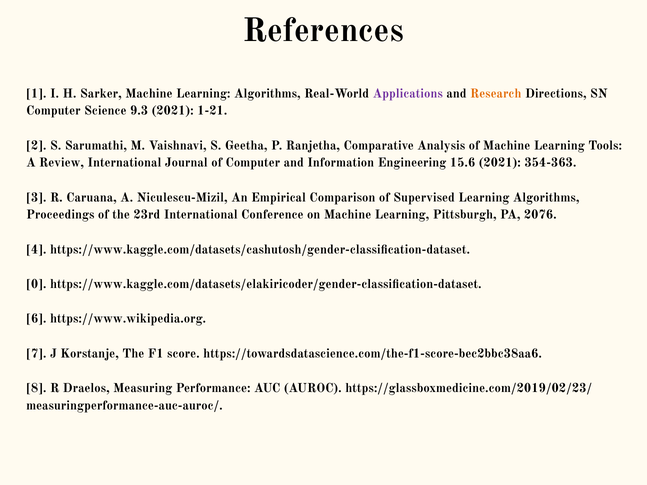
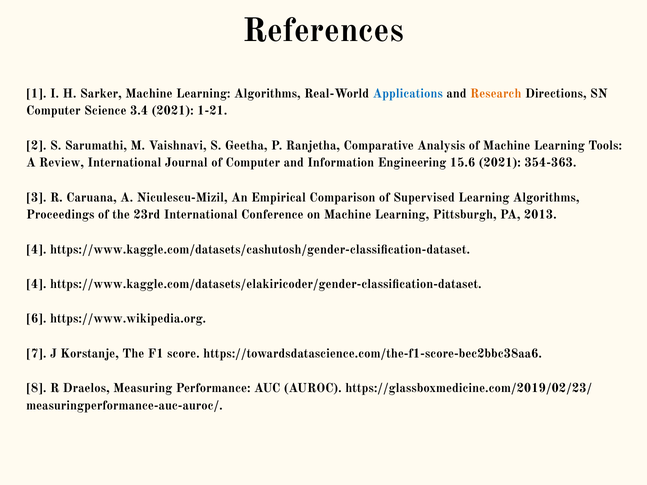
Applications colour: purple -> blue (408, 93)
9.3: 9.3 -> 3.4 (139, 111)
2076: 2076 -> 2013 (540, 215)
0: 0 -> 4 (36, 284)
